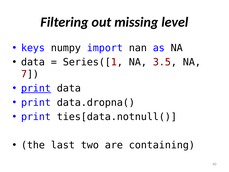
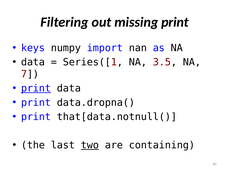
missing level: level -> print (175, 22)
ties[data.notnull(: ties[data.notnull( -> that[data.notnull( (117, 117)
two underline: none -> present (90, 145)
